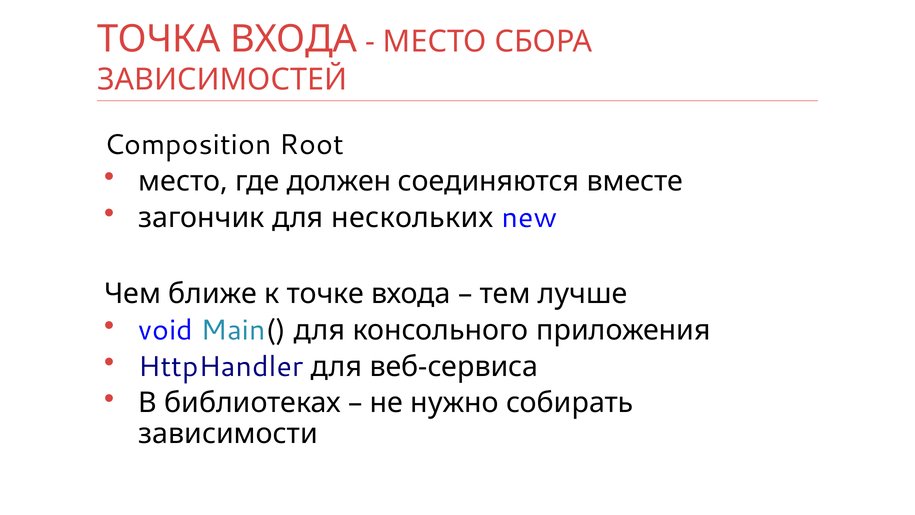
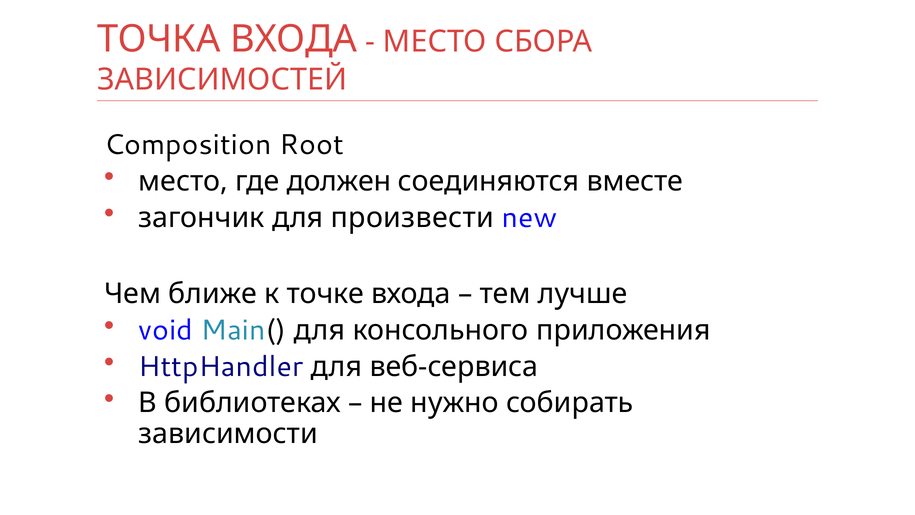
нескольких: нескольких -> произвести (412, 218)
